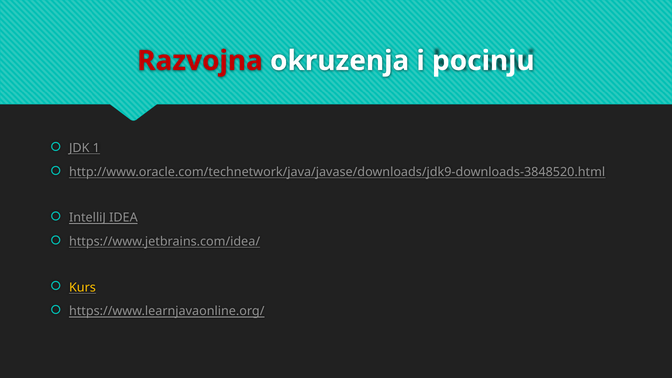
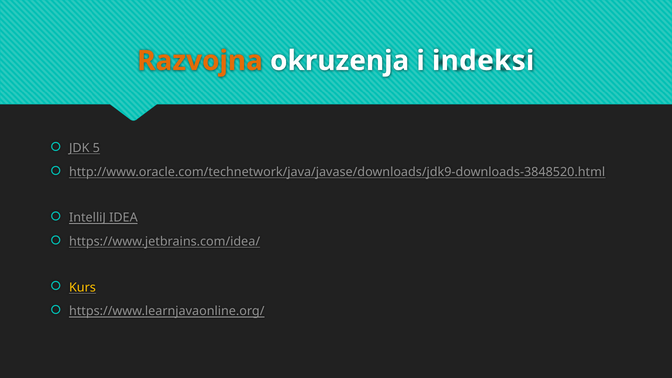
Razvojna colour: red -> orange (200, 61)
pocinju: pocinju -> indeksi (483, 61)
1: 1 -> 5 (96, 148)
